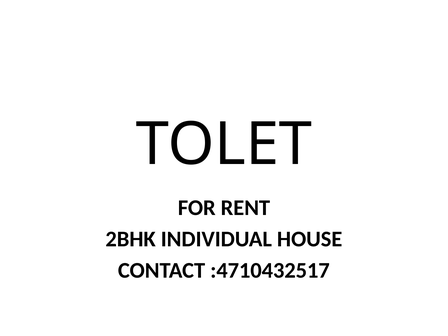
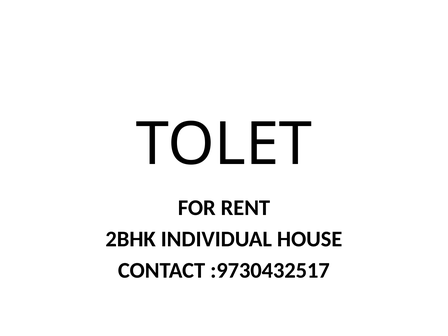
:4710432517: :4710432517 -> :9730432517 (270, 270)
